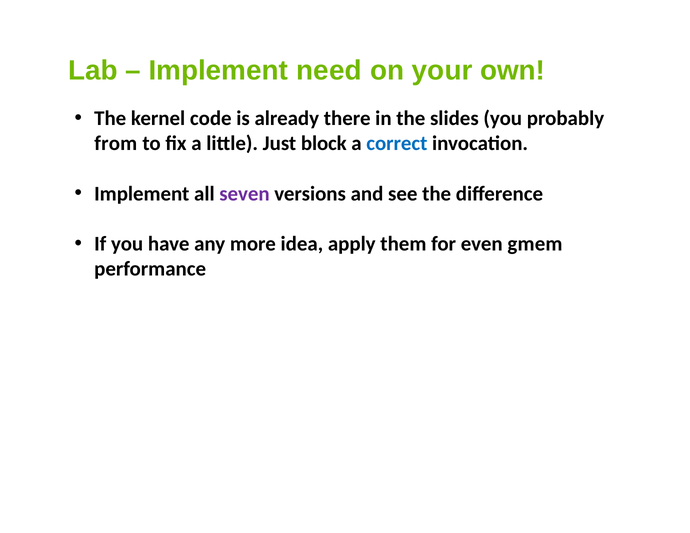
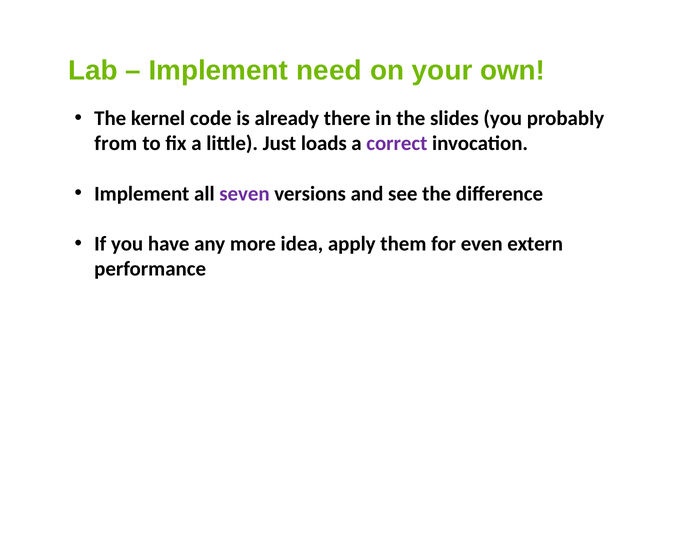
block: block -> loads (324, 144)
correct colour: blue -> purple (397, 144)
gmem: gmem -> extern (535, 244)
